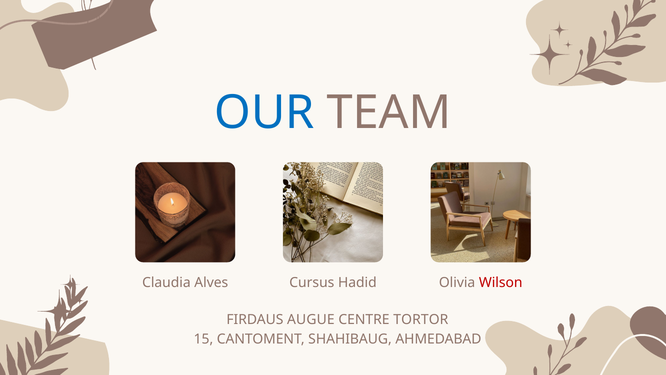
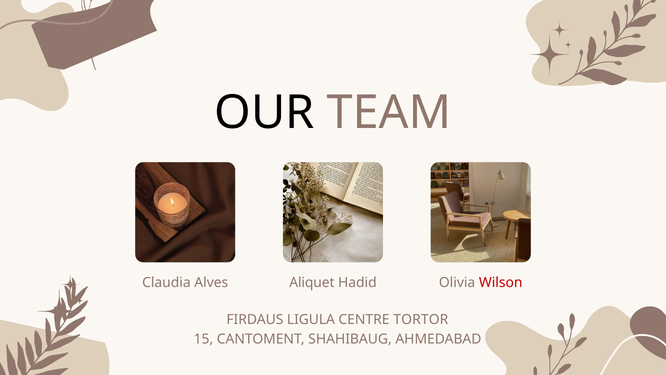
OUR colour: blue -> black (264, 113)
Cursus: Cursus -> Aliquet (312, 282)
AUGUE: AUGUE -> LIGULA (311, 319)
